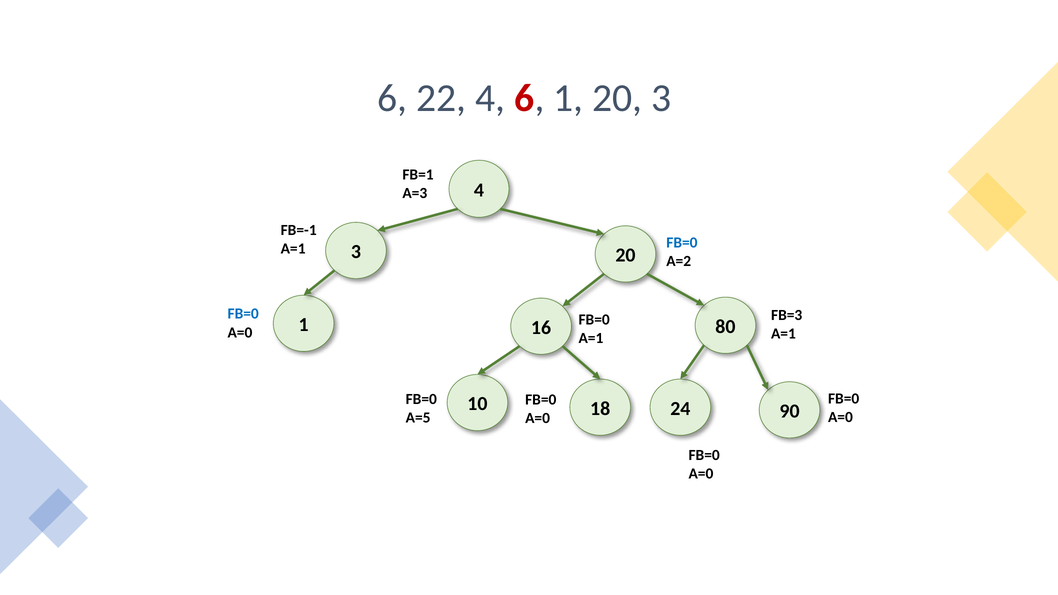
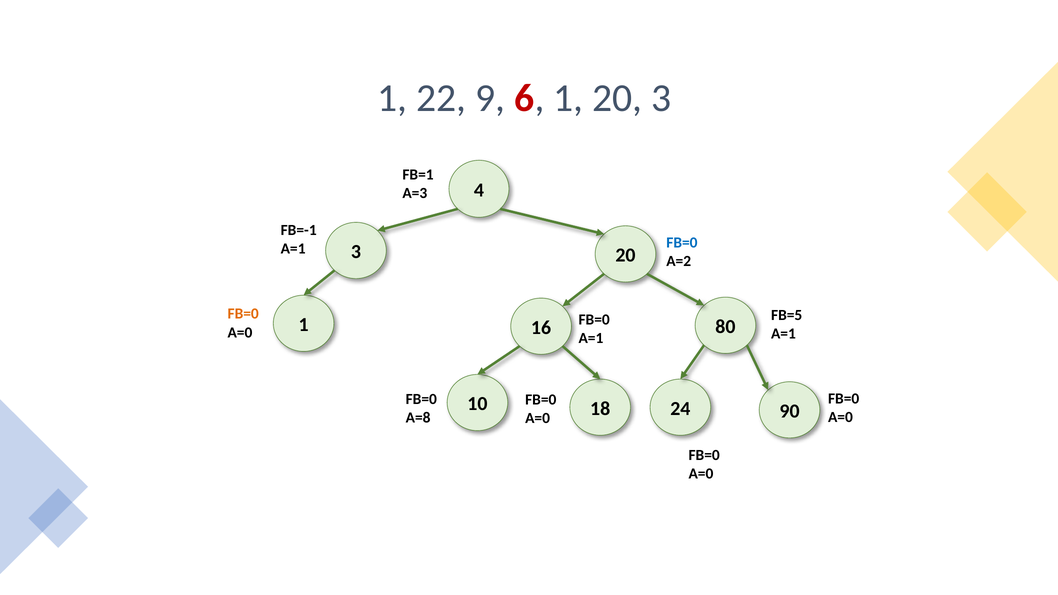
6: 6 -> 1 (392, 98)
22 4: 4 -> 9 (490, 98)
FB=0 colour: blue -> orange (243, 314)
FB=3: FB=3 -> FB=5 (787, 315)
A=5: A=5 -> A=8 (418, 418)
